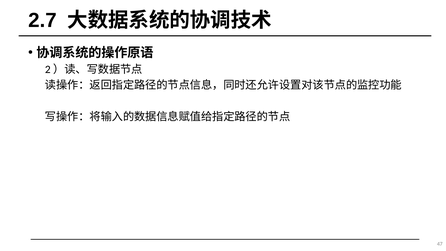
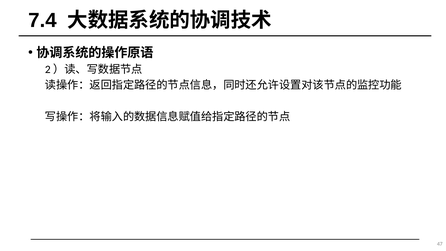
2.7: 2.7 -> 7.4 (42, 20)
